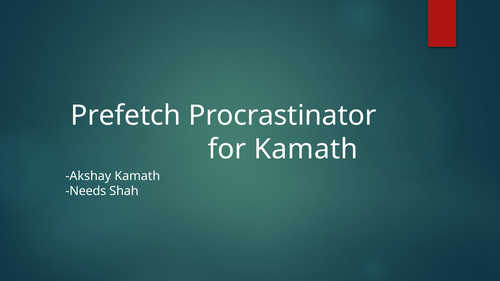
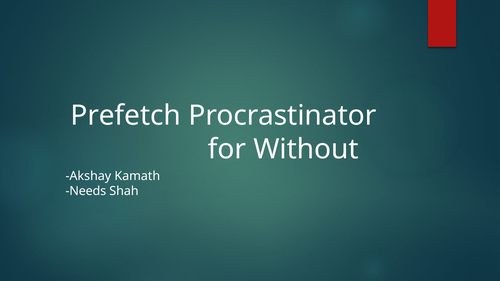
for Kamath: Kamath -> Without (306, 149)
